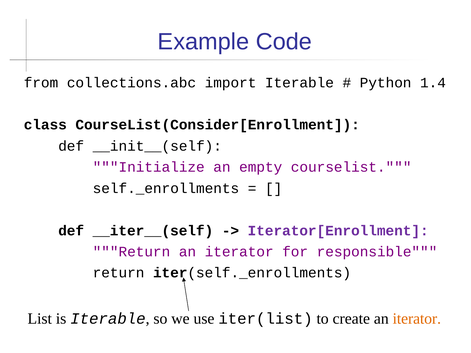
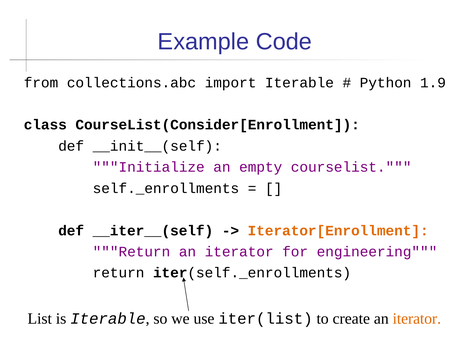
1.4: 1.4 -> 1.9 (433, 83)
Iterator[Enrollment colour: purple -> orange (338, 231)
responsible: responsible -> engineering (377, 252)
